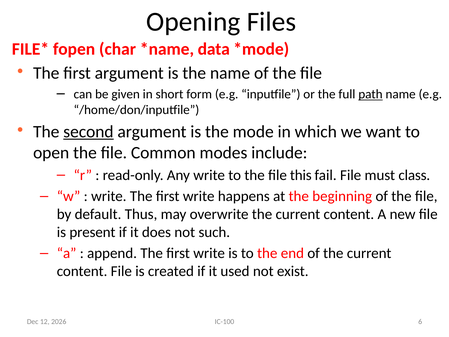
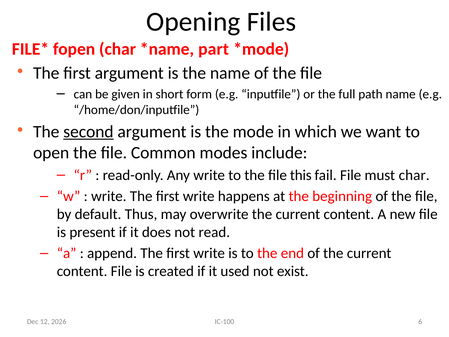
data: data -> part (214, 49)
path underline: present -> none (370, 94)
must class: class -> char (414, 175)
such: such -> read (214, 232)
